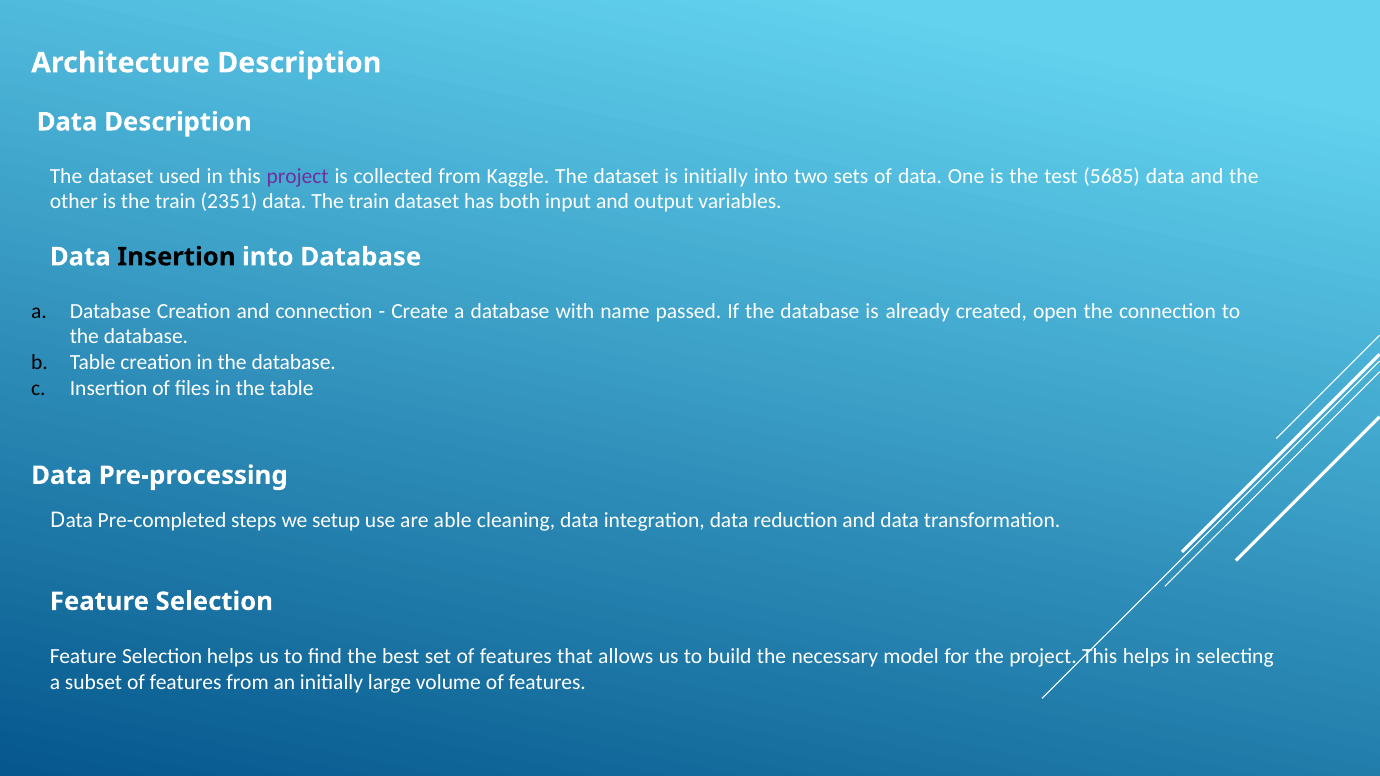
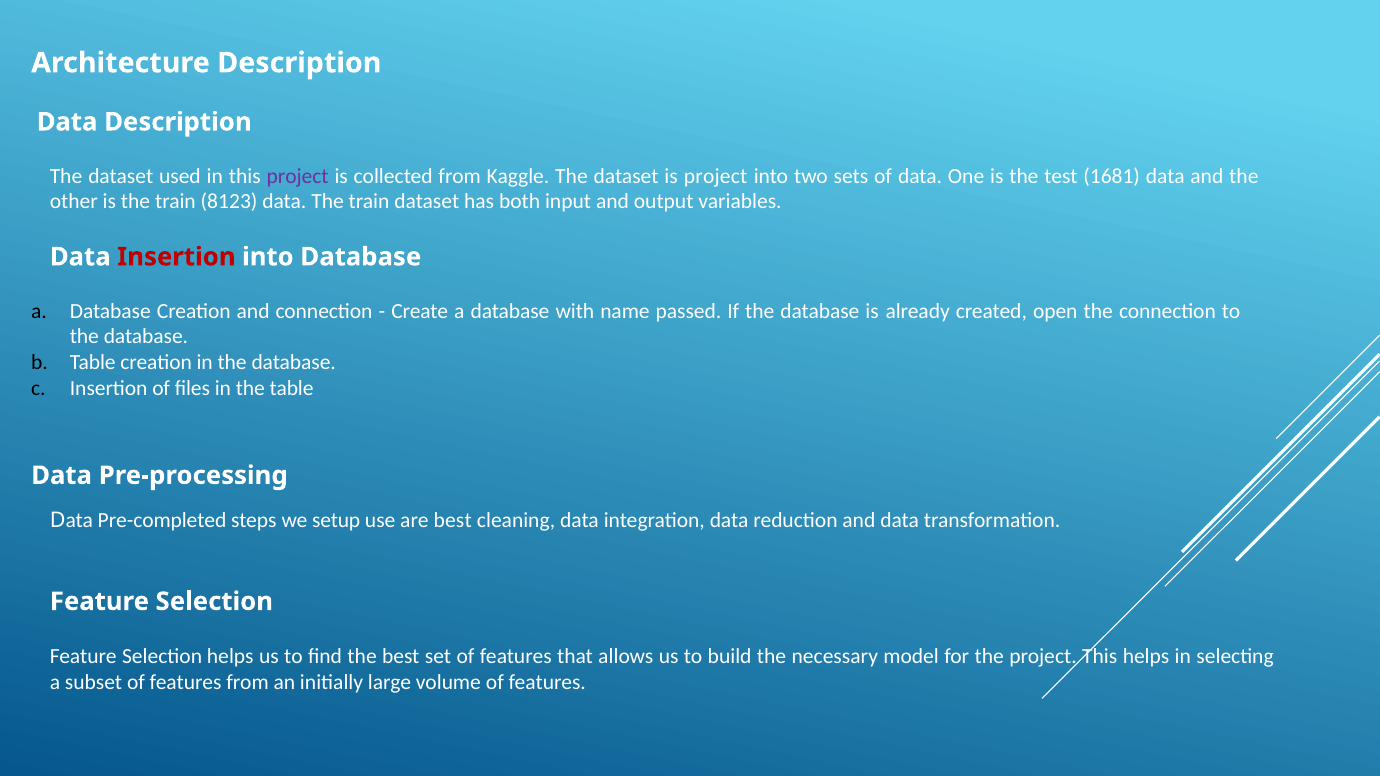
is initially: initially -> project (716, 176)
5685: 5685 -> 1681 (1112, 176)
2351: 2351 -> 8123 (229, 202)
Insertion colour: black -> red (176, 257)
are able: able -> best (453, 520)
